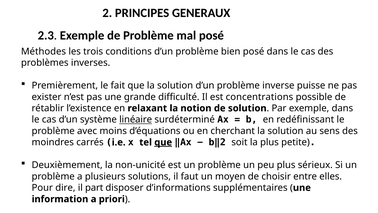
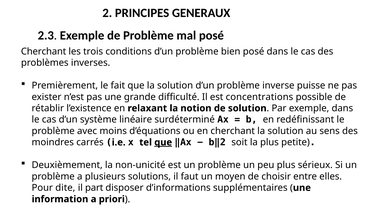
Méthodes: Méthodes -> Cherchant (44, 51)
linéaire underline: present -> none (136, 119)
dire: dire -> dite (65, 187)
